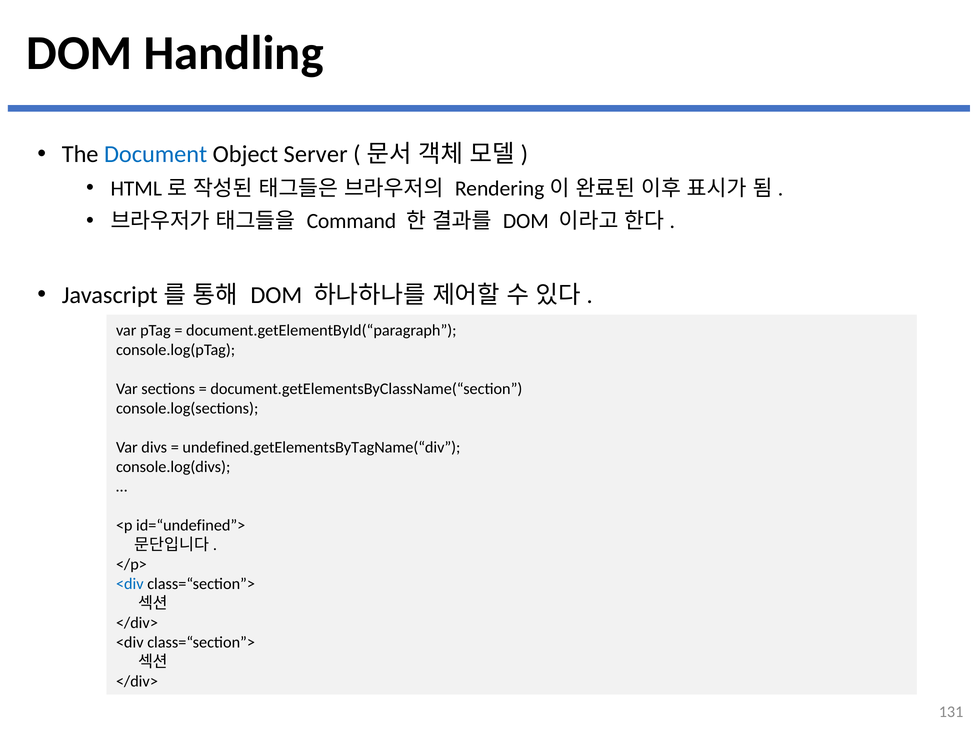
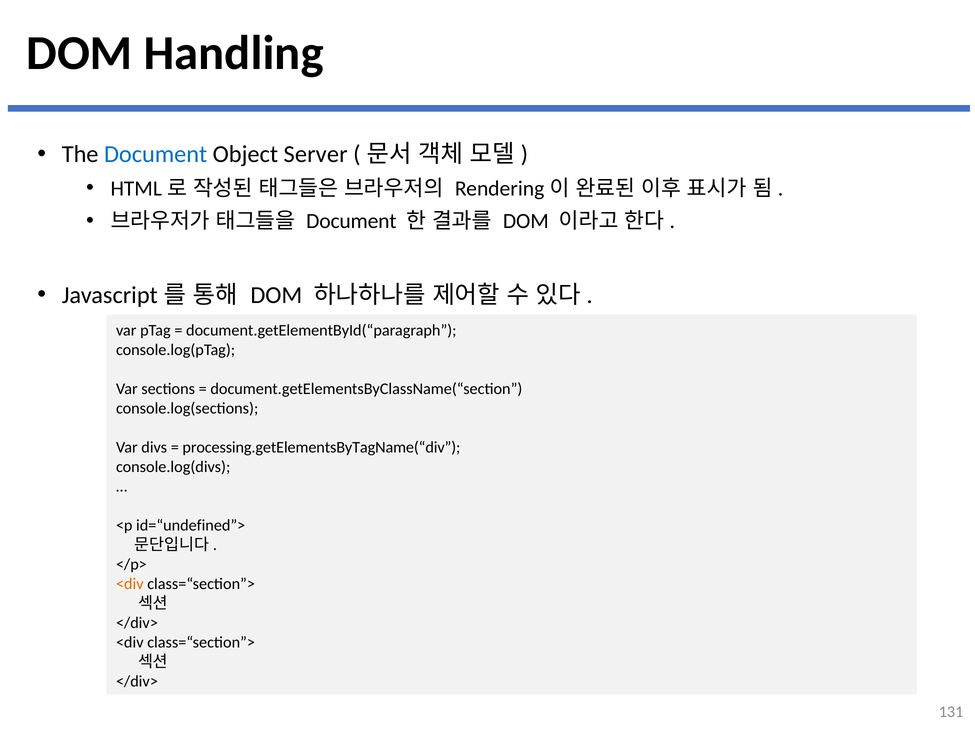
Command: Command -> Document (351, 221)
undefined.getElementsByTagName(“div: undefined.getElementsByTagName(“div -> processing.getElementsByTagName(“div (321, 447)
<div colour: blue -> orange (130, 584)
